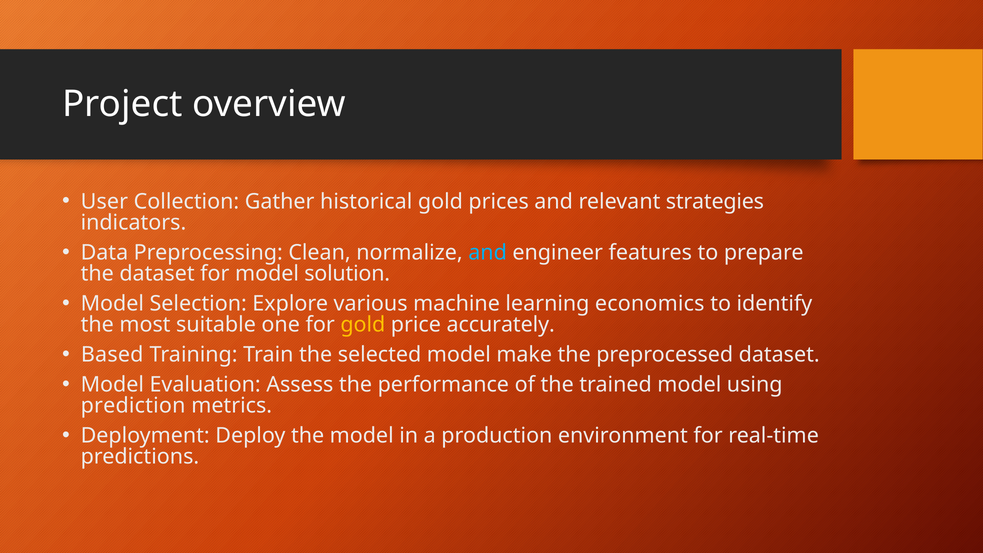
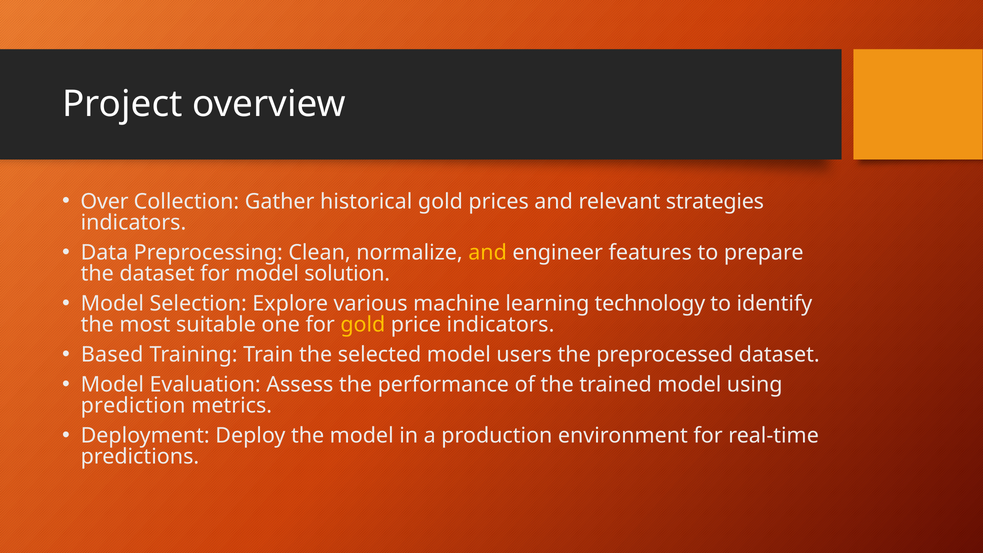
User: User -> Over (105, 202)
and colour: light blue -> yellow (488, 253)
economics: economics -> technology (650, 304)
price accurately: accurately -> indicators (501, 325)
make: make -> users (524, 355)
